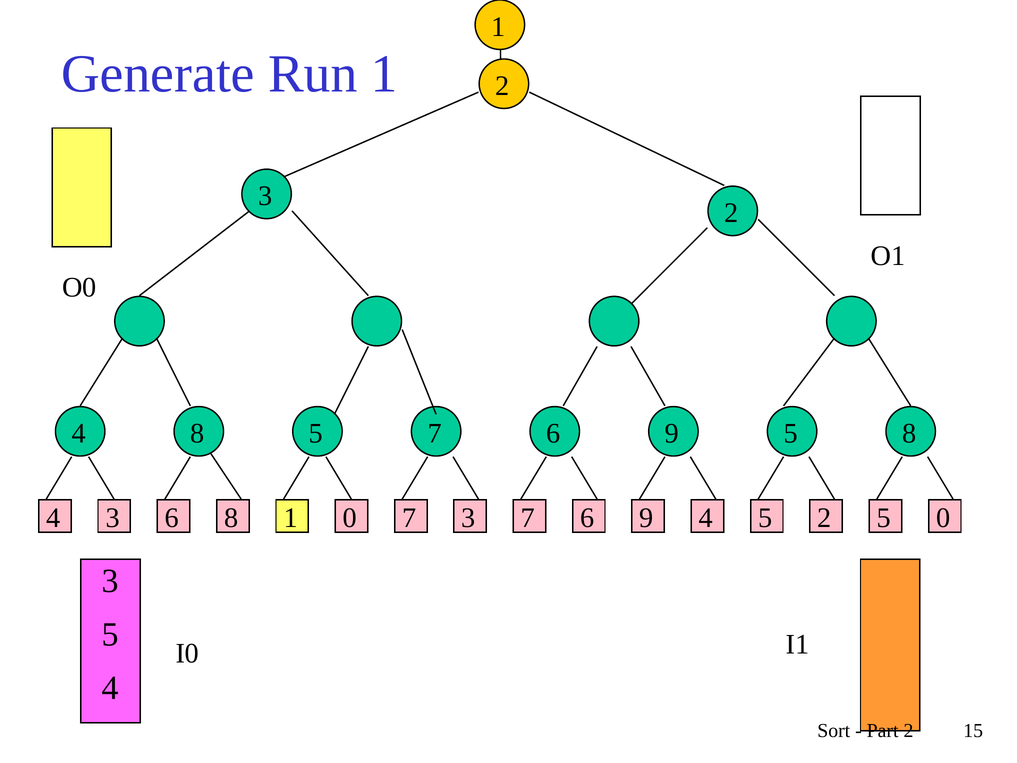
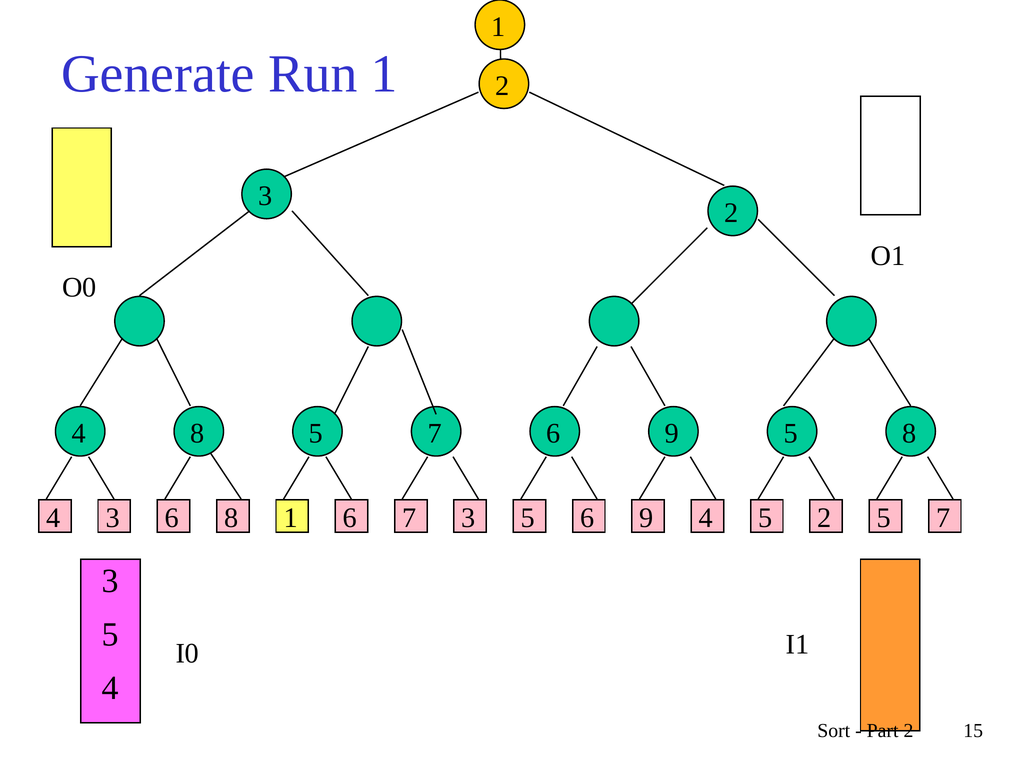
8 0: 0 -> 6 (350, 518)
7 3 7: 7 -> 5 (528, 518)
5 0: 0 -> 7 (943, 518)
